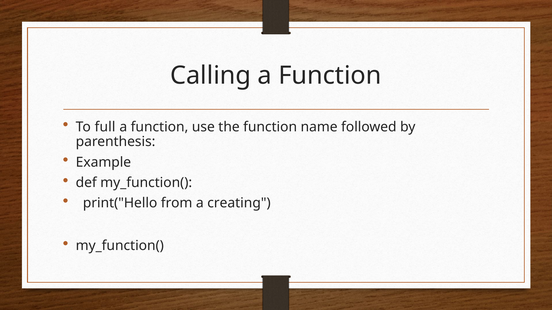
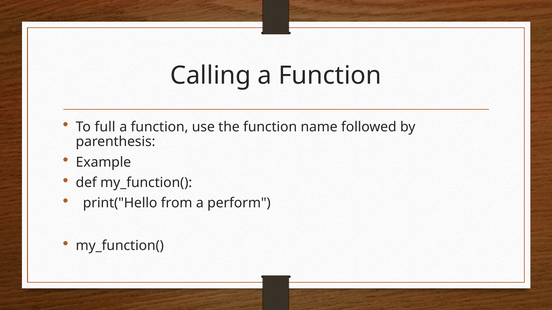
creating: creating -> perform (239, 203)
